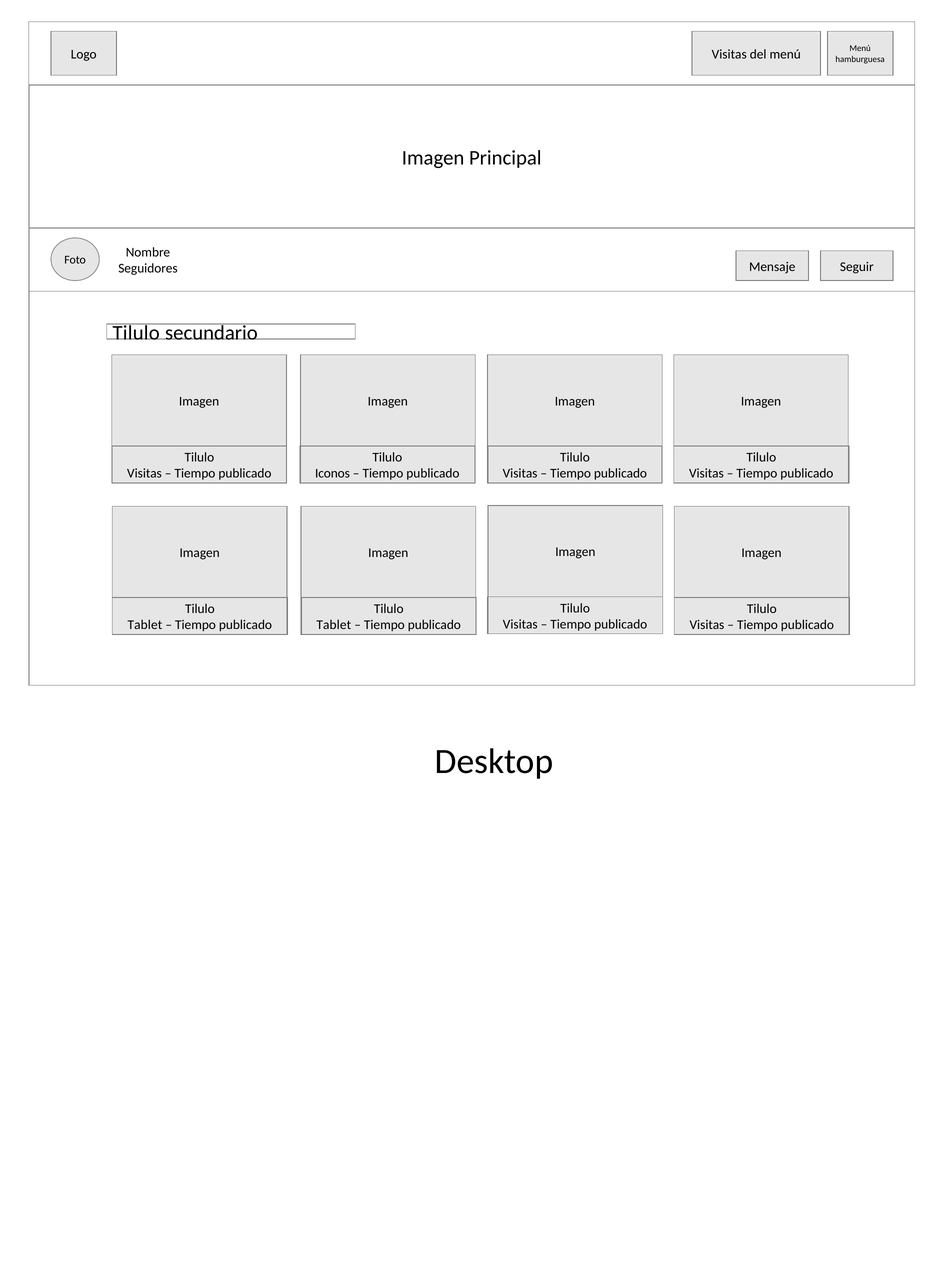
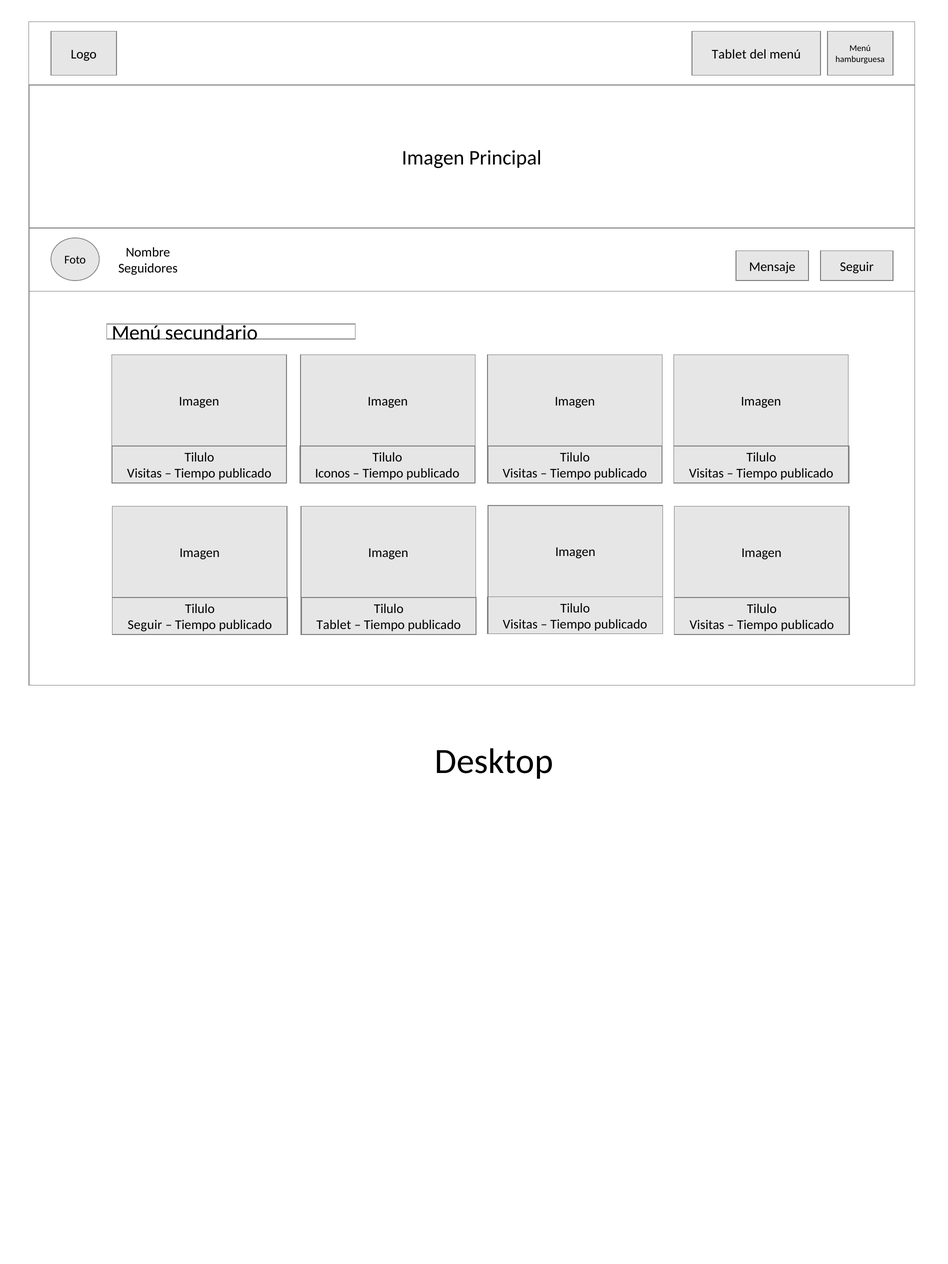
Logo Visitas: Visitas -> Tablet (729, 54)
Tilulo: Tilulo -> Menú (136, 333)
Tablet: Tablet -> Seguir (145, 625)
